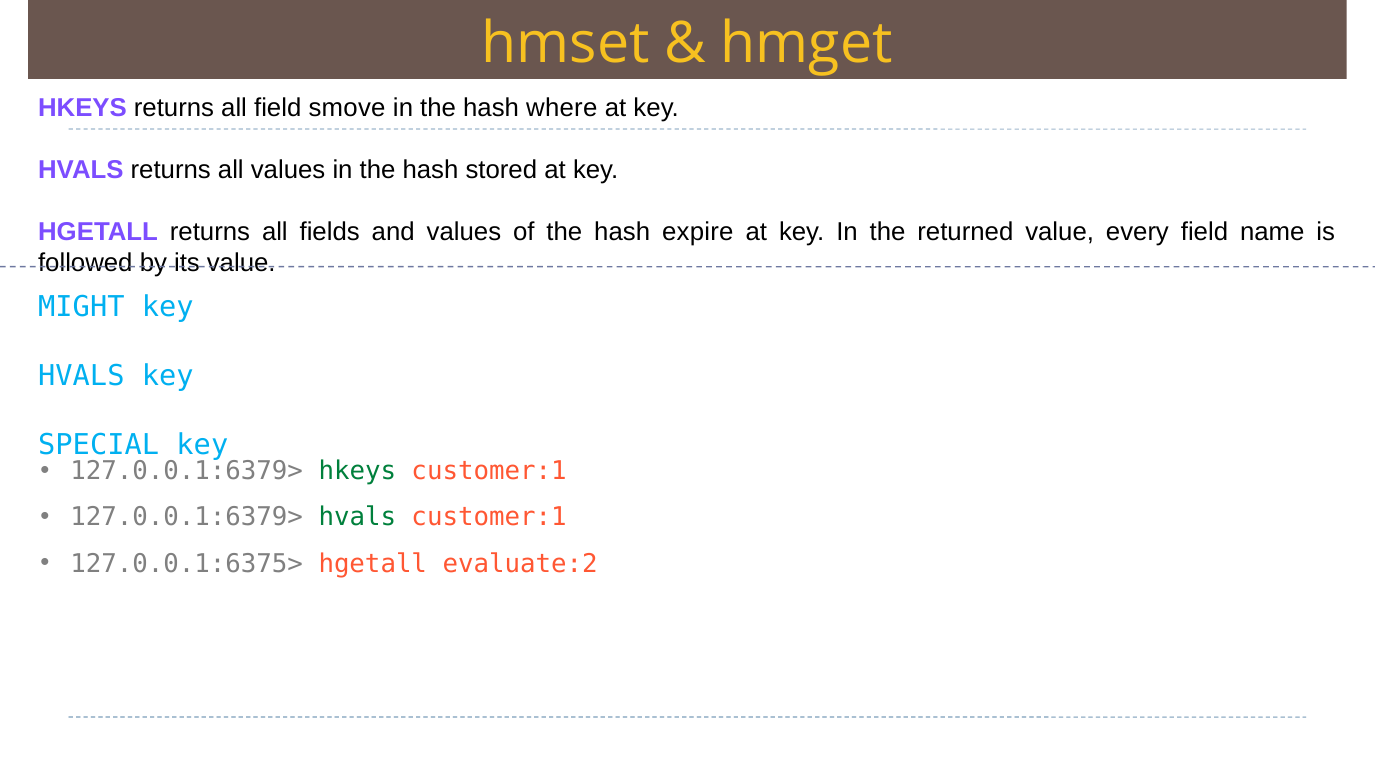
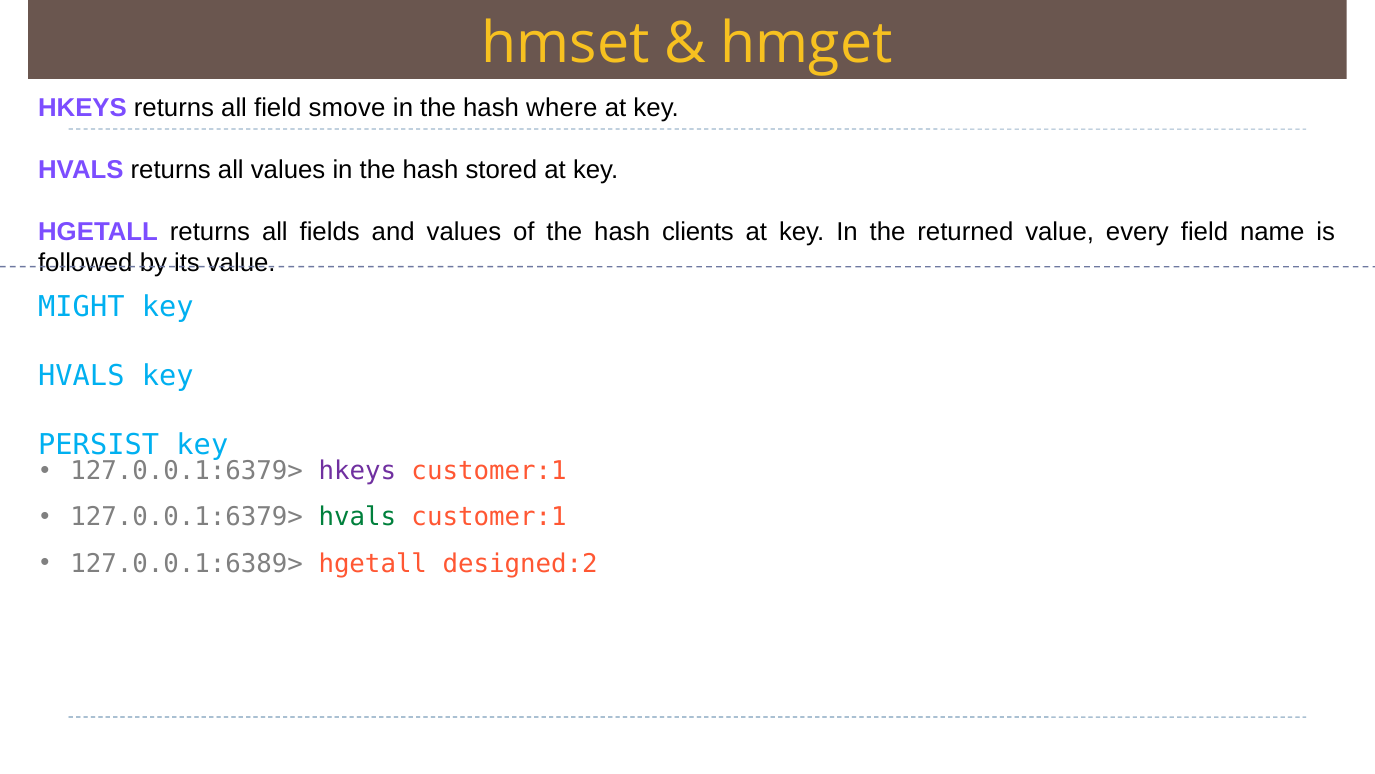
expire: expire -> clients (698, 232)
SPECIAL: SPECIAL -> PERSIST (99, 445)
hkeys colour: green -> purple (357, 471)
127.0.0.1:6375>: 127.0.0.1:6375> -> 127.0.0.1:6389> (187, 563)
evaluate:2: evaluate:2 -> designed:2 (520, 563)
